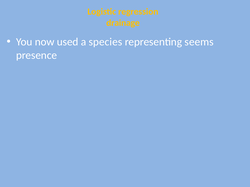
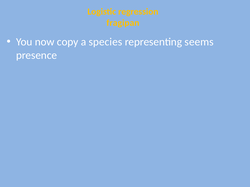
drainage: drainage -> fragipan (123, 23)
used: used -> copy (68, 42)
